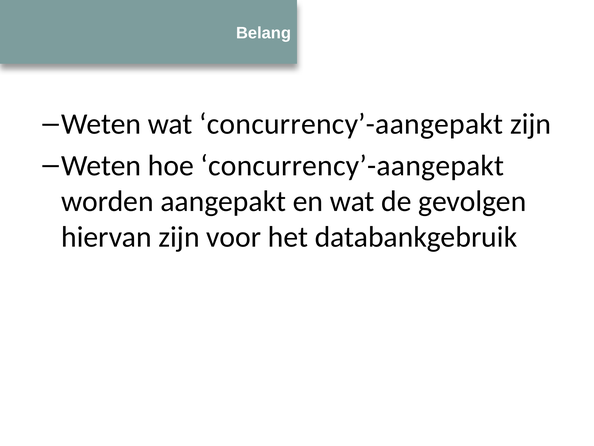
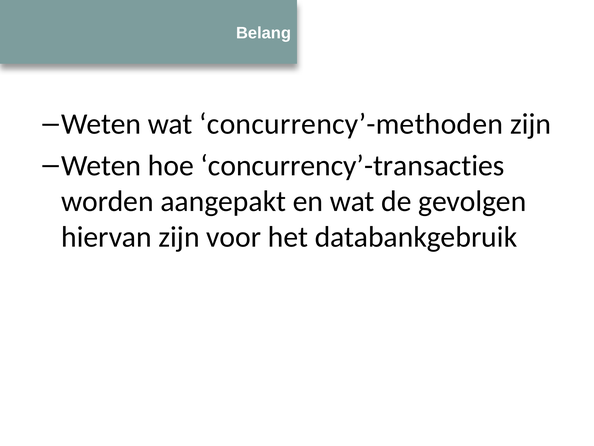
wat concurrency’-aangepakt: concurrency’-aangepakt -> concurrency’-methoden (351, 124)
hoe concurrency’-aangepakt: concurrency’-aangepakt -> concurrency’-transacties (353, 166)
